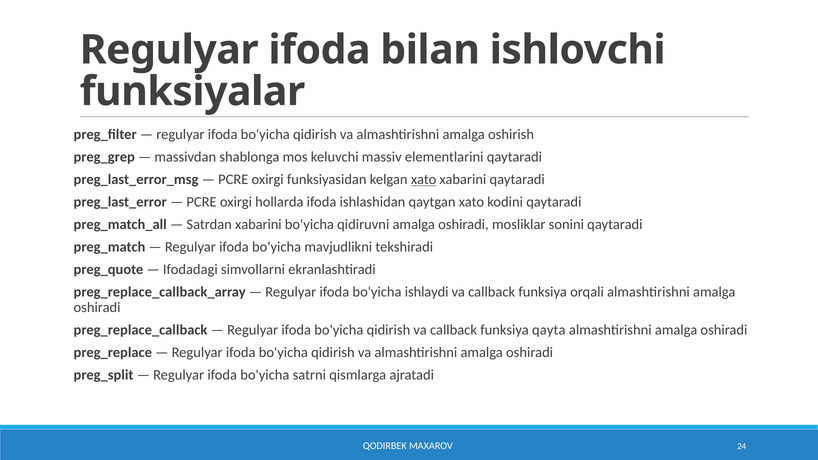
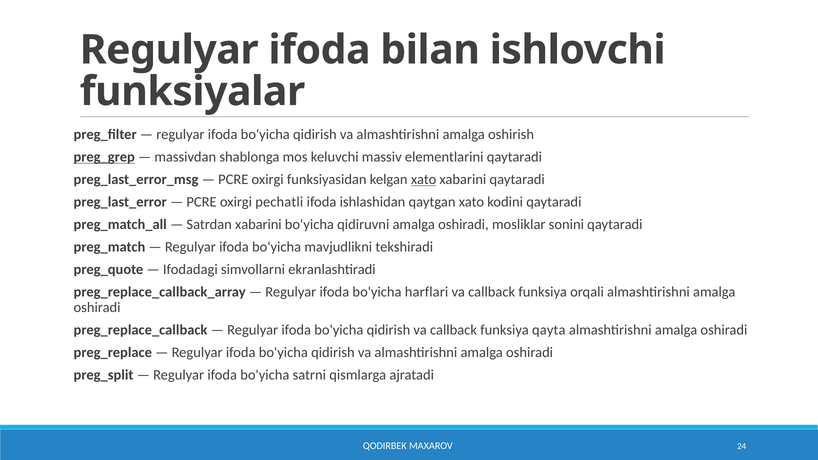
preg_grep underline: none -> present (104, 157)
hollarda: hollarda -> pechatli (279, 202)
ishlaydi: ishlaydi -> harflari (427, 292)
